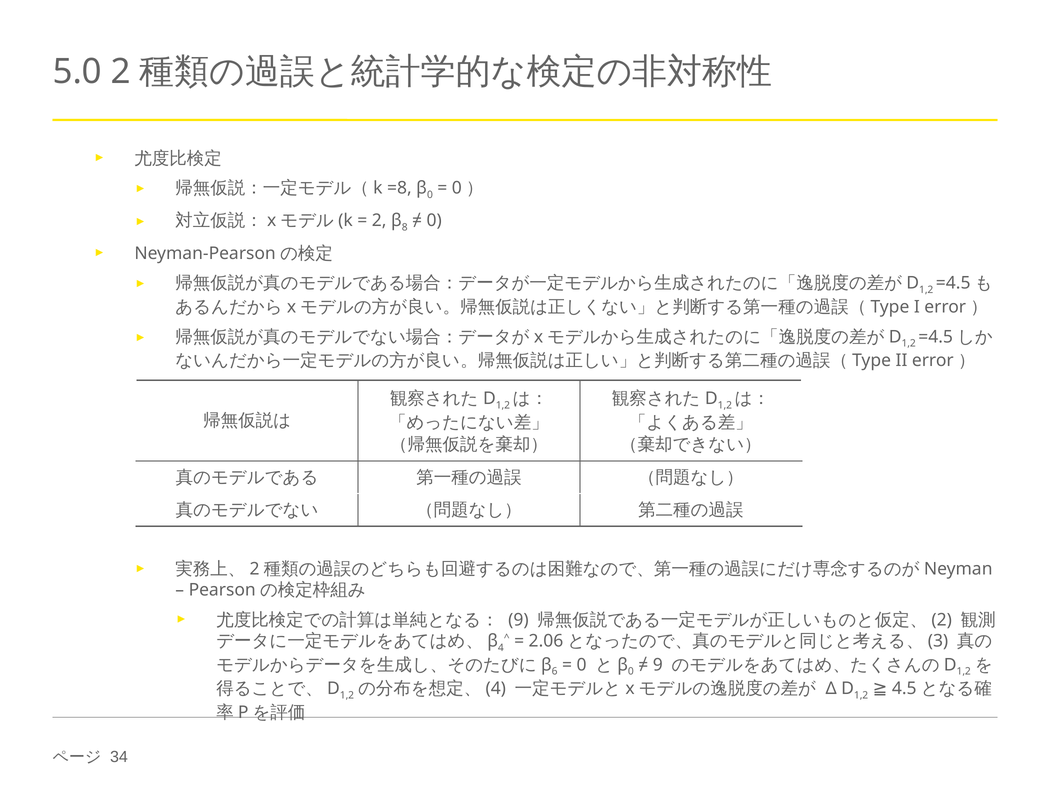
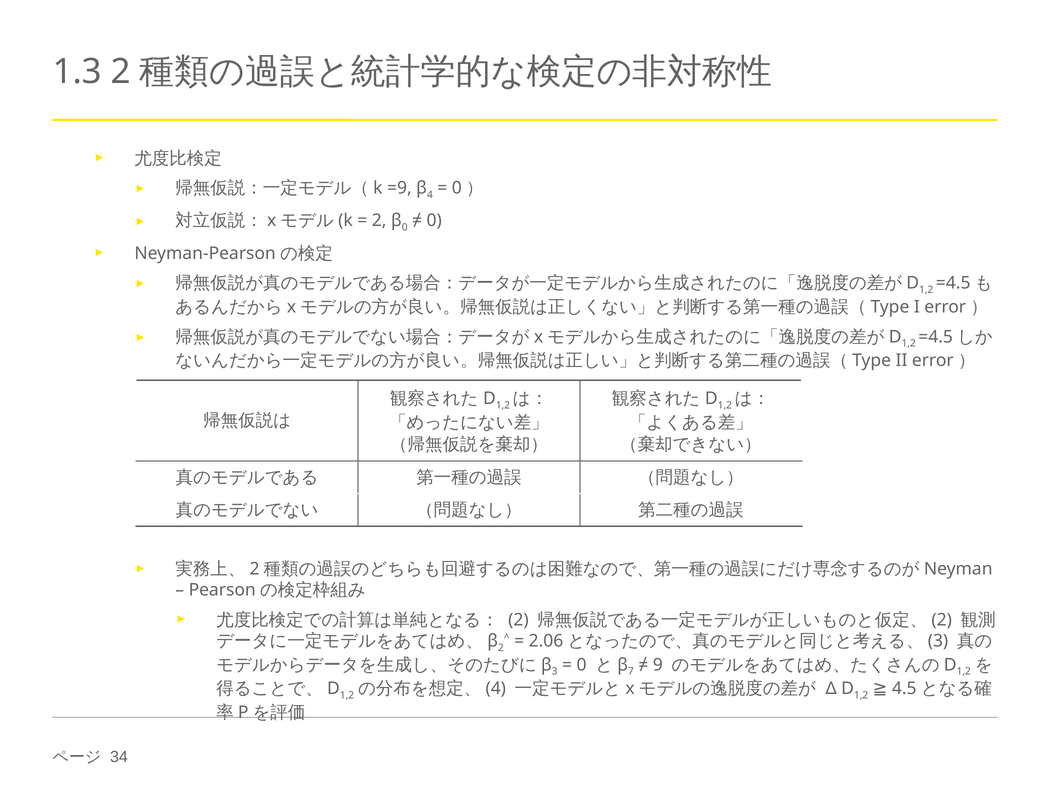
5.0: 5.0 -> 1.3 (77, 72)
=8: =8 -> =9 (399, 188)
0: 0 -> 4 (430, 195)
8: 8 -> 0 (405, 227)
9: 9 -> 2 (518, 619)
4: 4 -> 2 (501, 647)
6: 6 -> 3 (555, 671)
0: 0 -> 7 (631, 671)
